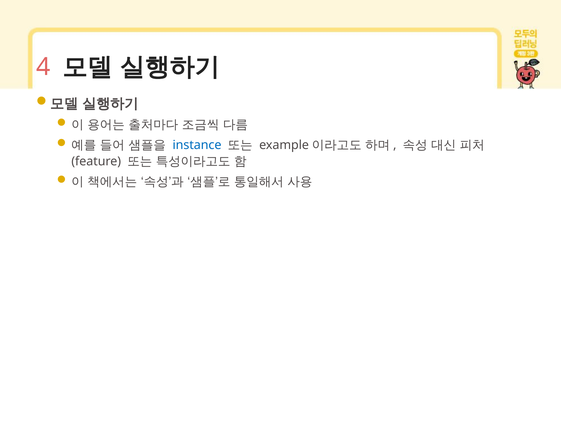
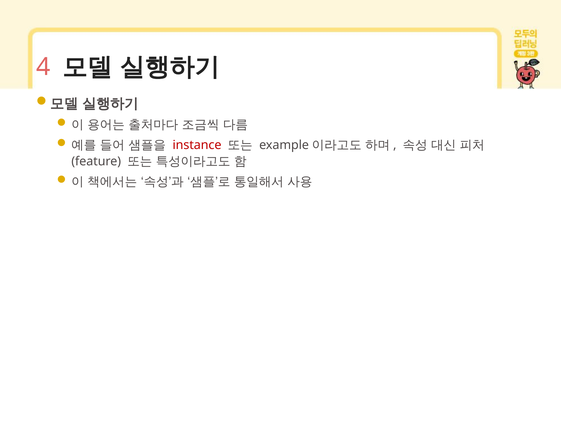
instance colour: blue -> red (197, 145)
